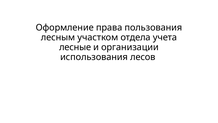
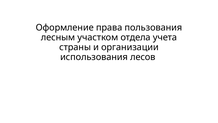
лесные: лесные -> страны (75, 47)
